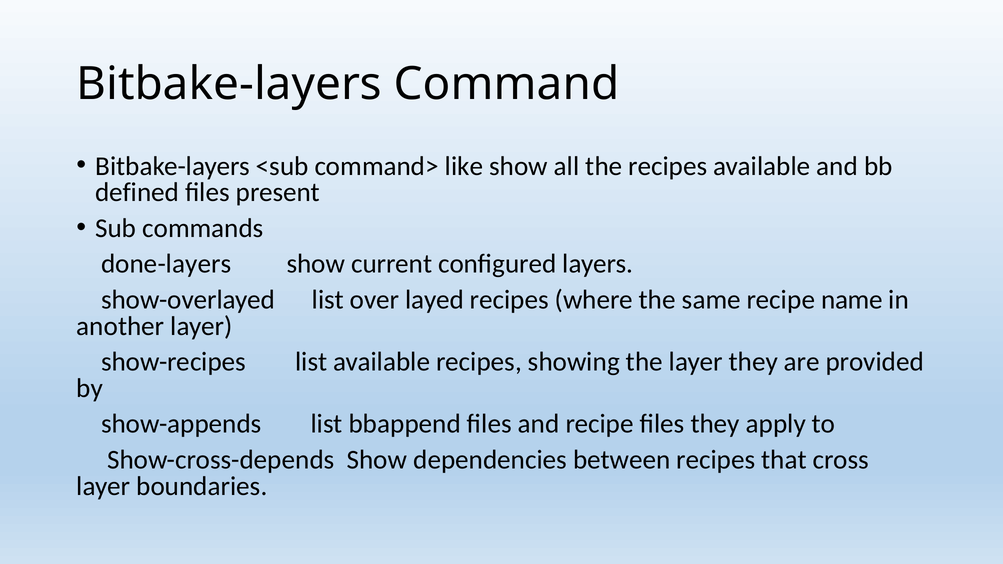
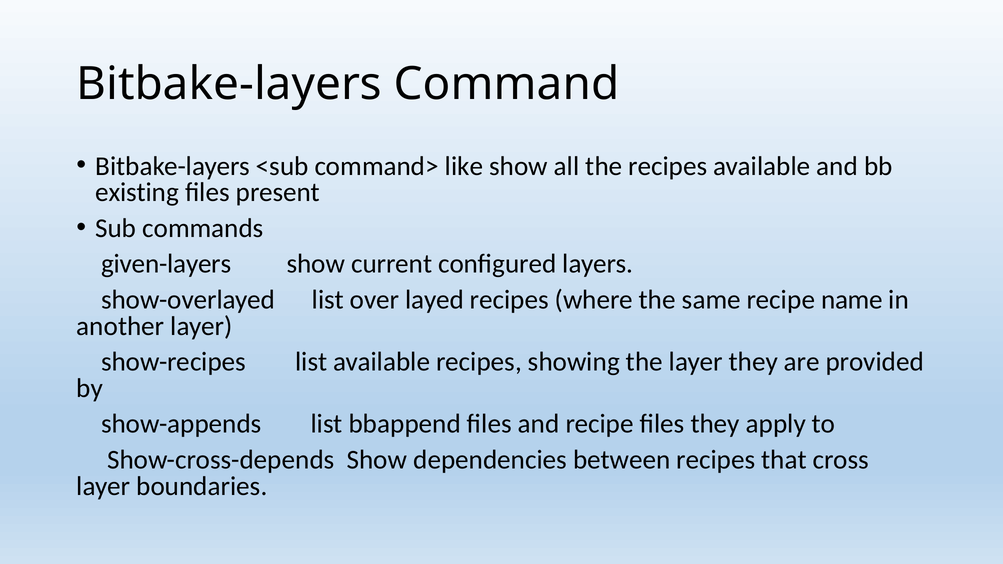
defined: defined -> existing (137, 192)
done-layers: done-layers -> given-layers (166, 264)
